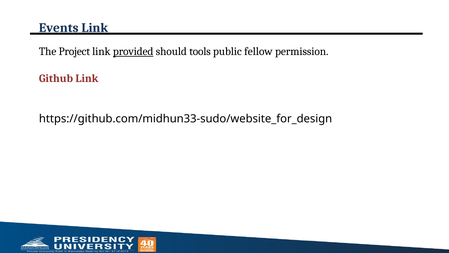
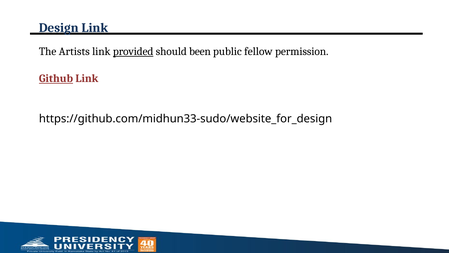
Events: Events -> Design (59, 28)
Project: Project -> Artists (74, 51)
tools: tools -> been (200, 51)
Github underline: none -> present (56, 78)
